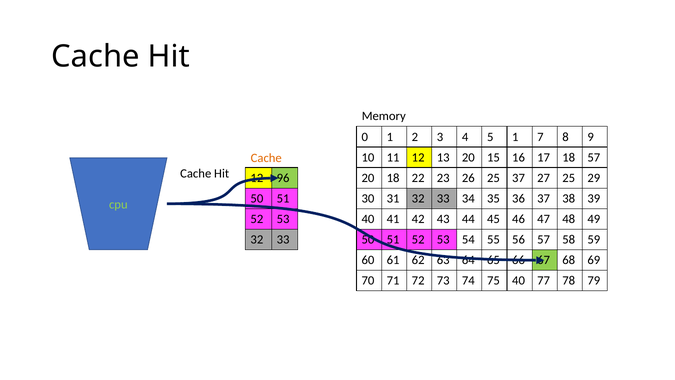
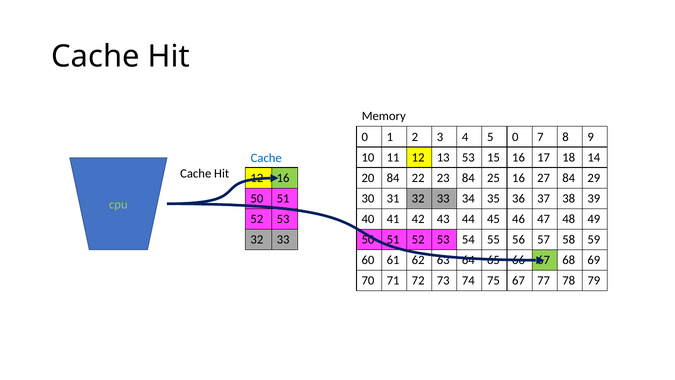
5 1: 1 -> 0 (515, 137)
13 20: 20 -> 53 (468, 157)
18 57: 57 -> 14 (594, 157)
Cache colour: orange -> blue (266, 158)
96: 96 -> 16 (283, 178)
20 18: 18 -> 84 (393, 178)
23 26: 26 -> 84 (468, 178)
25 37: 37 -> 16 (519, 178)
27 25: 25 -> 84 (569, 178)
75 40: 40 -> 67 (519, 280)
